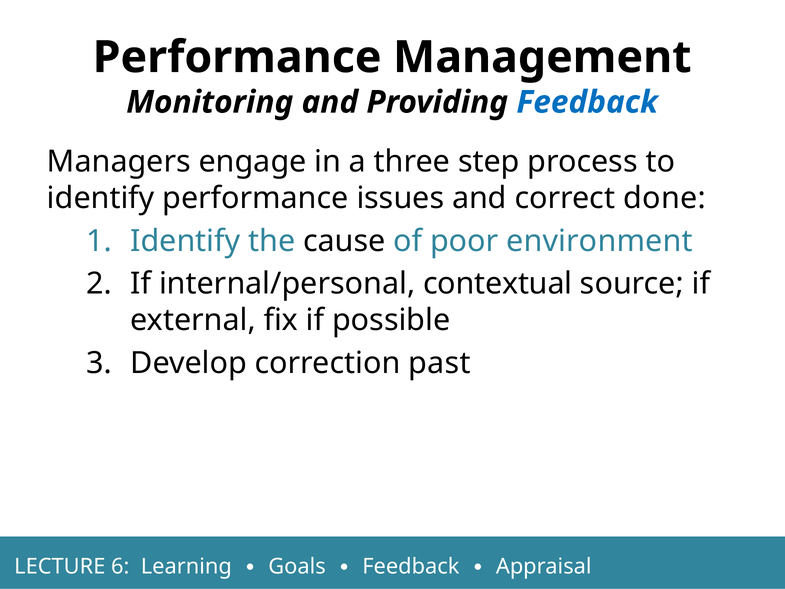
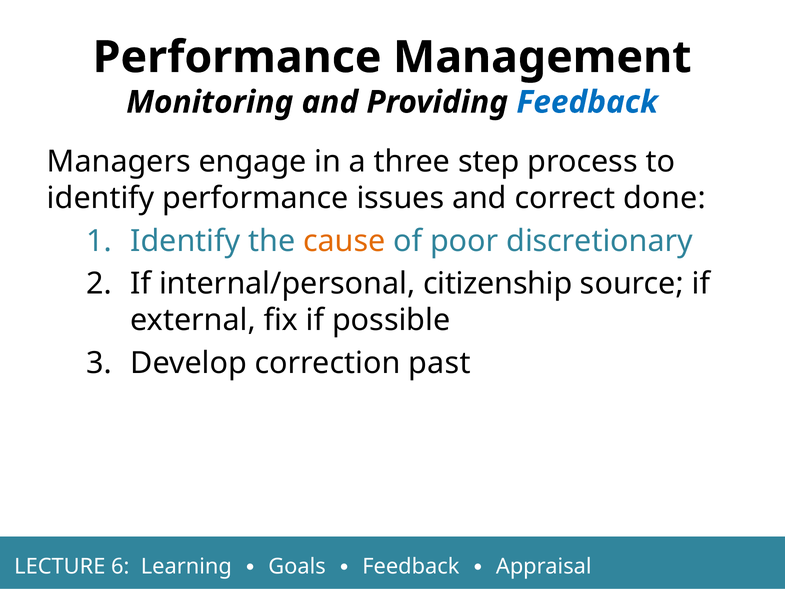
cause colour: black -> orange (344, 241)
environment: environment -> discretionary (600, 241)
contextual: contextual -> citizenship (498, 284)
